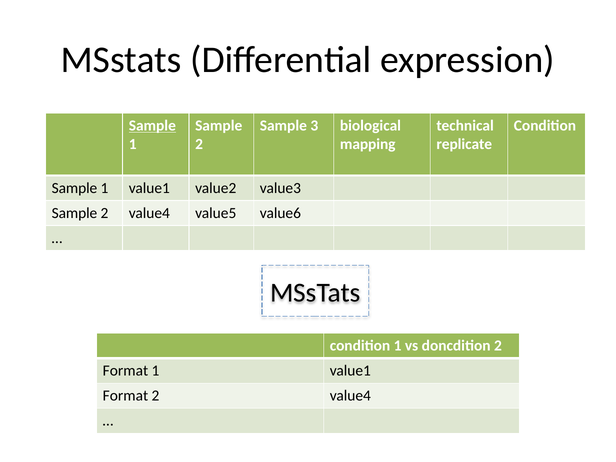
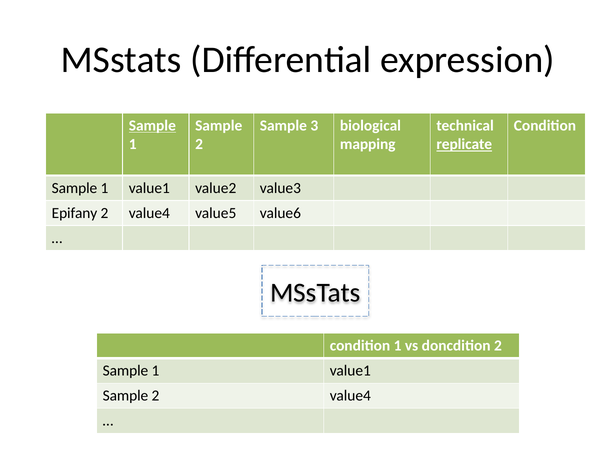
replicate underline: none -> present (464, 144)
Sample: Sample -> Epifany (75, 213)
Format: Format -> Sample (126, 371)
Format: Format -> Sample (126, 396)
